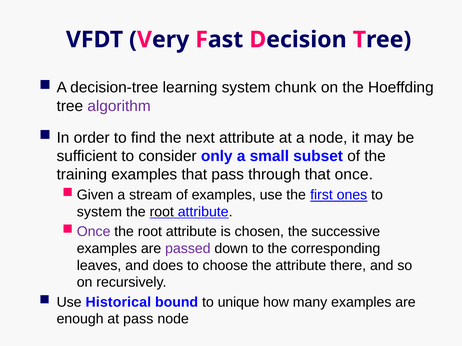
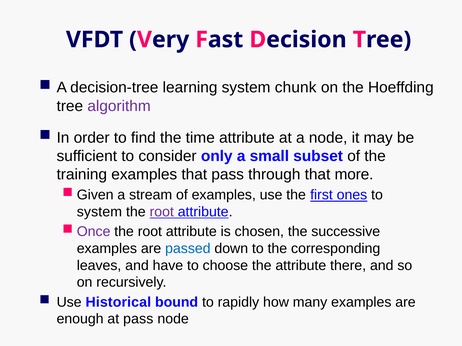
next: next -> time (200, 138)
that once: once -> more (354, 175)
root colour: black -> purple (162, 212)
passed colour: purple -> blue (188, 249)
does: does -> have (168, 266)
unique: unique -> rapidly (238, 302)
